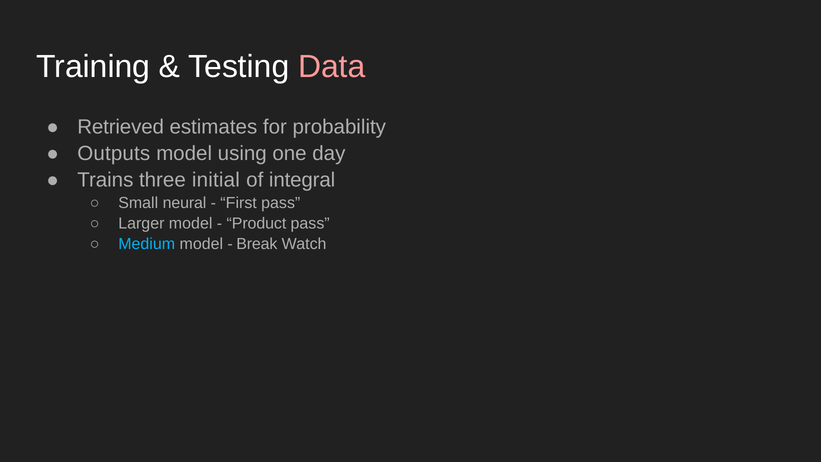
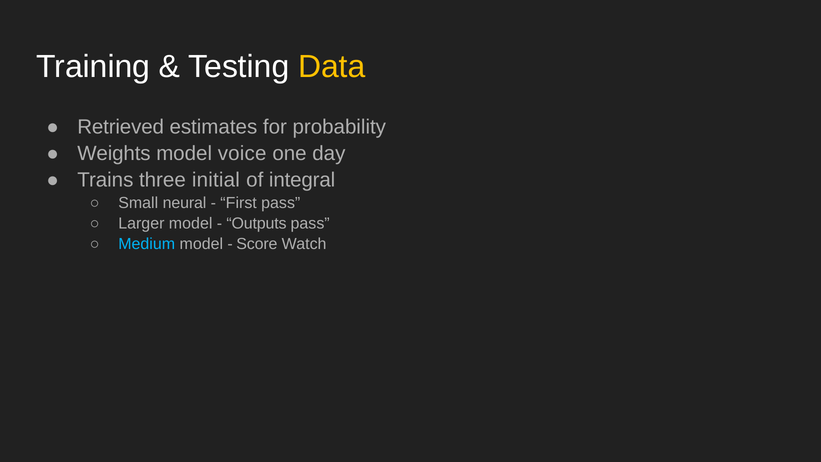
Data colour: pink -> yellow (332, 66)
Outputs: Outputs -> Weights (114, 153)
using: using -> voice (242, 153)
Product: Product -> Outputs (256, 223)
Break: Break -> Score (257, 244)
